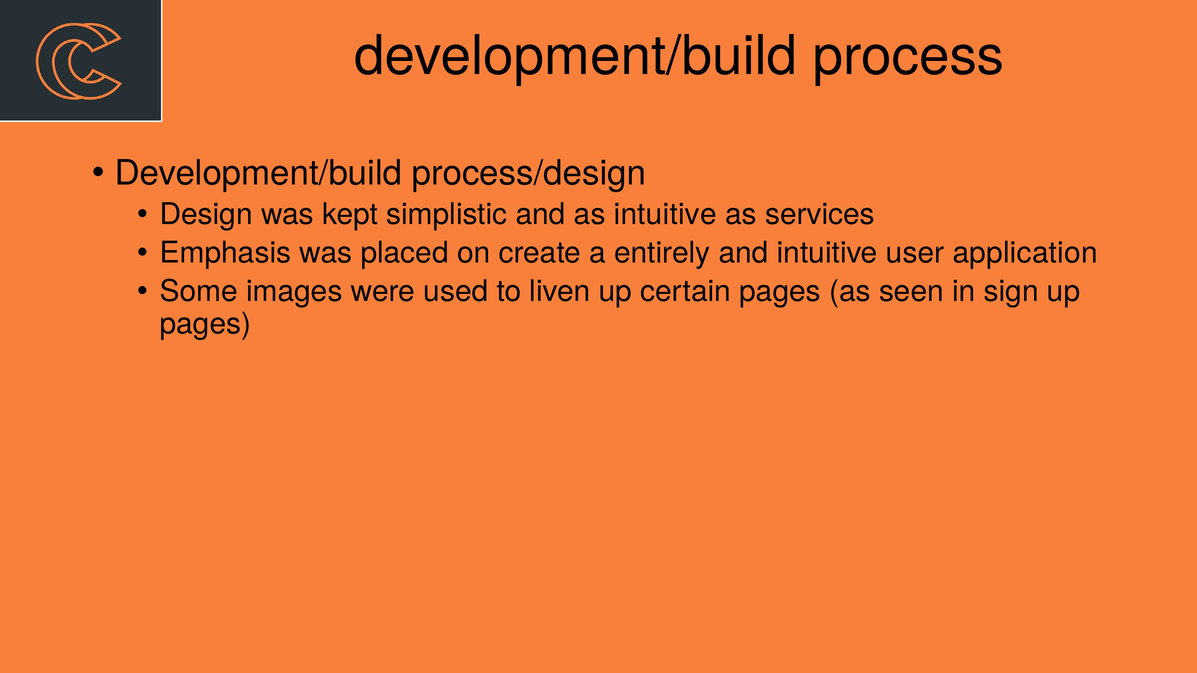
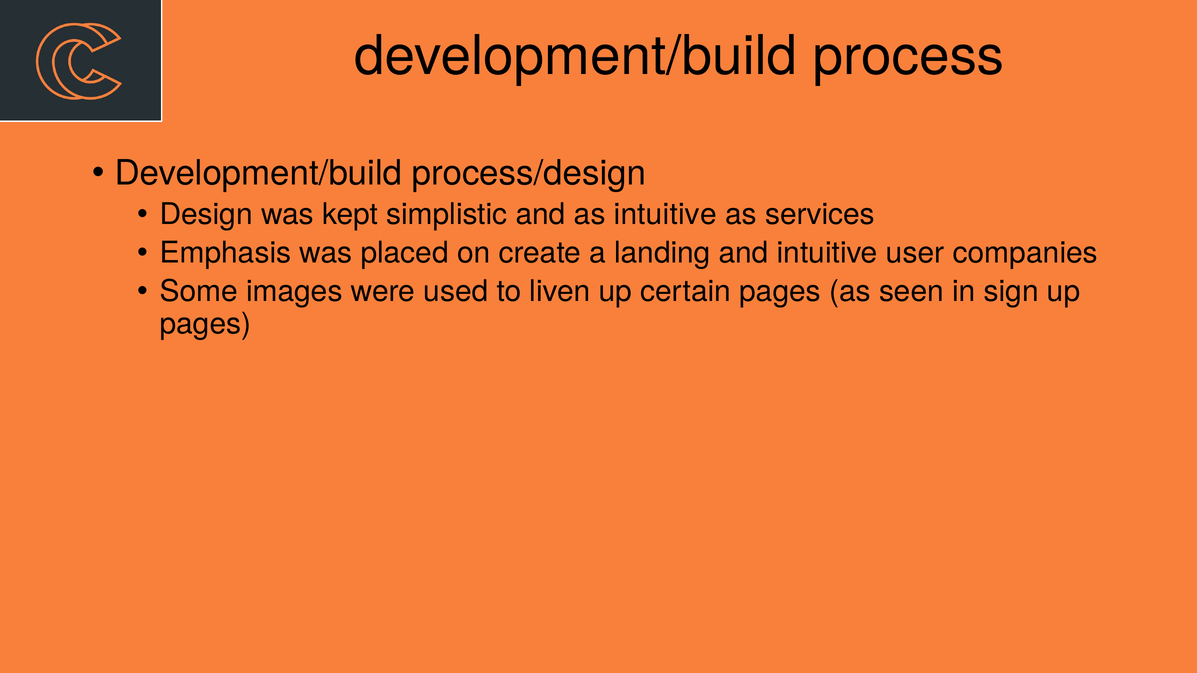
entirely: entirely -> landing (662, 253)
application: application -> companies (1025, 253)
